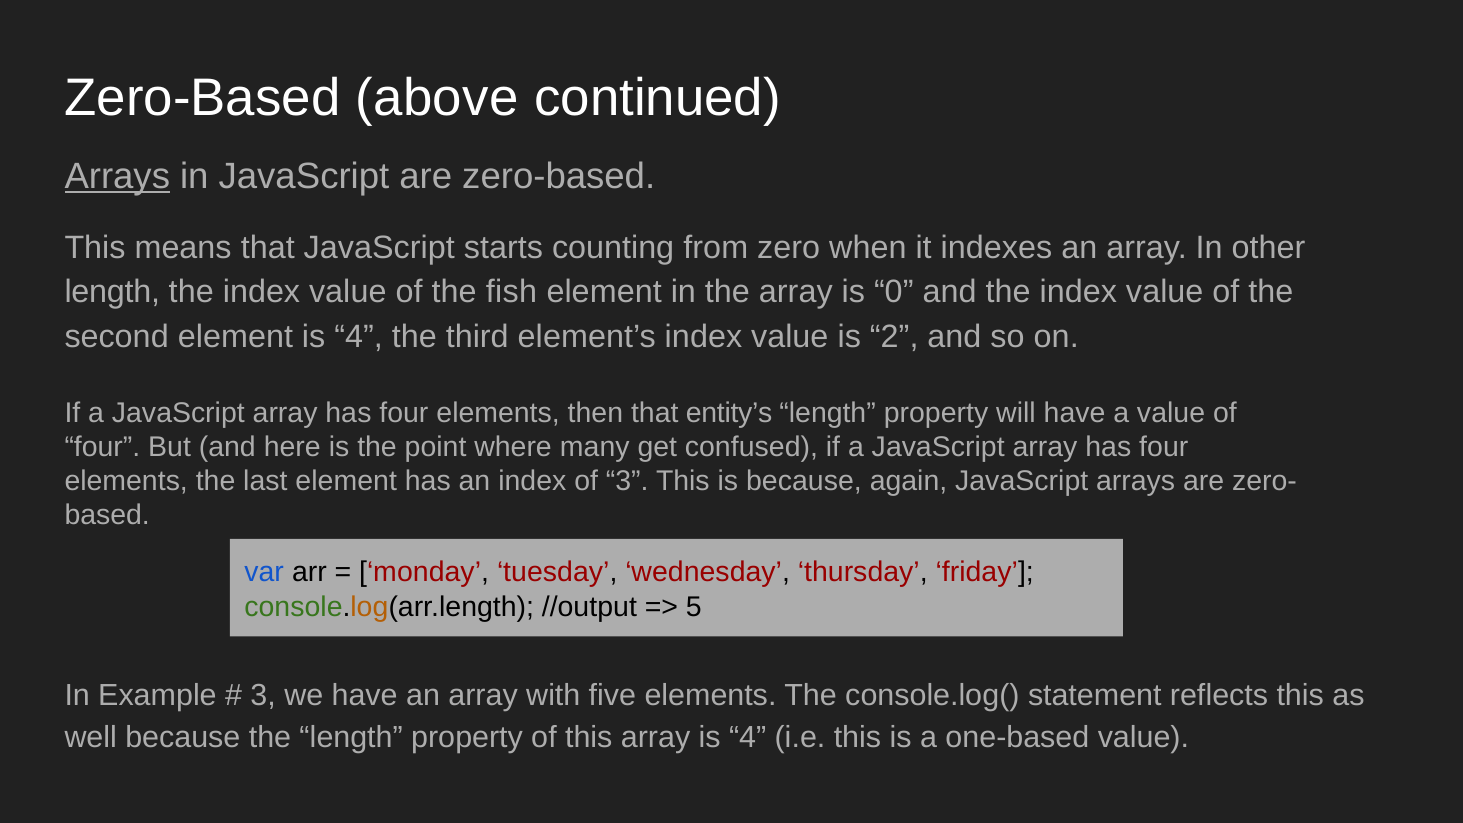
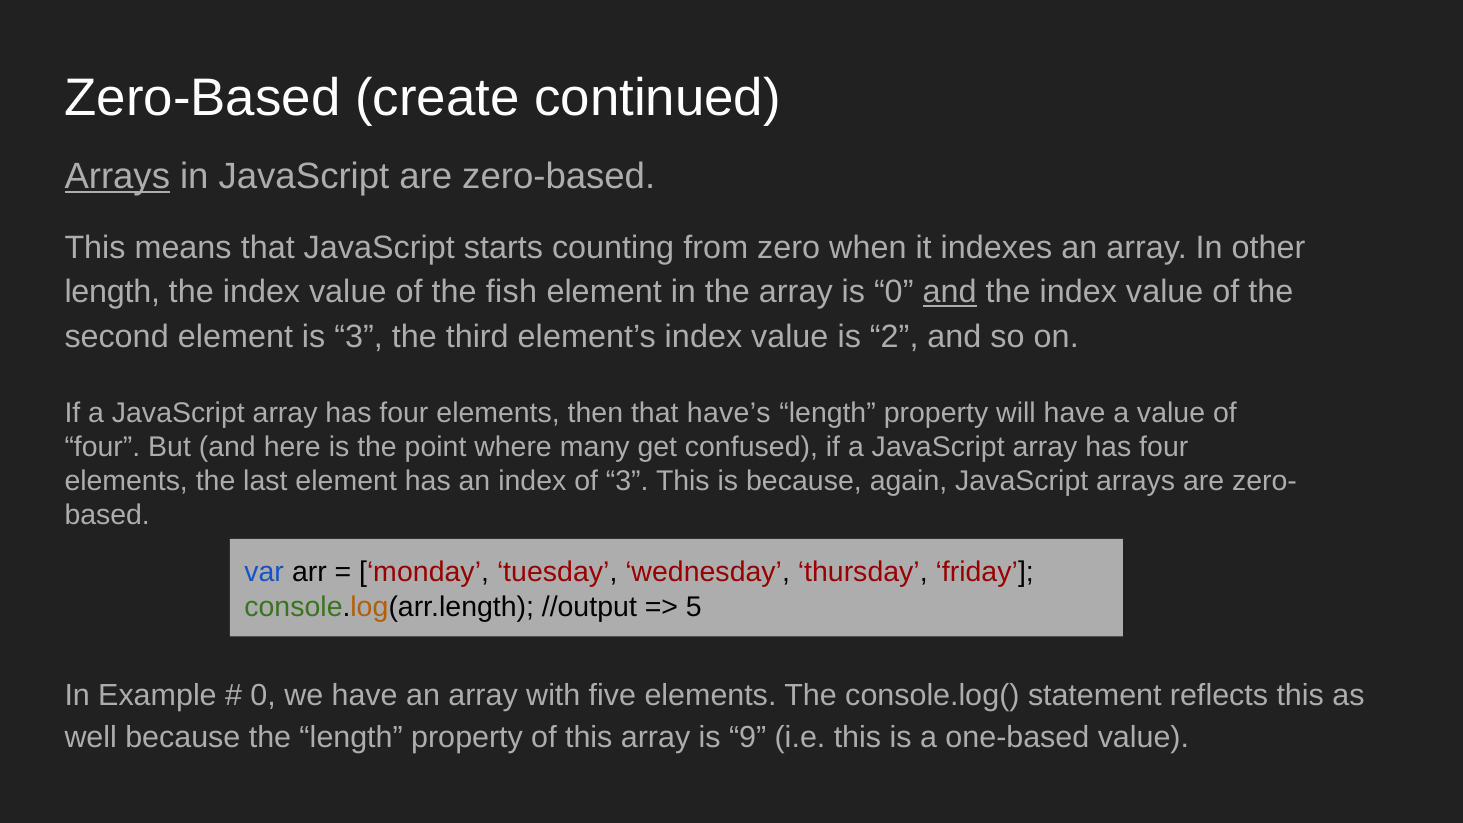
above: above -> create (437, 98)
and underline: none -> present (950, 292)
element is 4: 4 -> 3 (359, 337)
entity’s: entity’s -> have’s (729, 413)
3: 3 -> 0 (263, 696)
array is 4: 4 -> 9 (748, 738)
